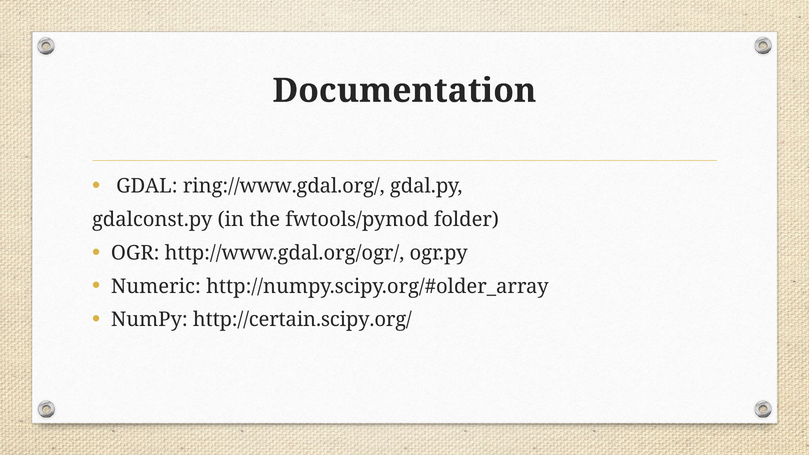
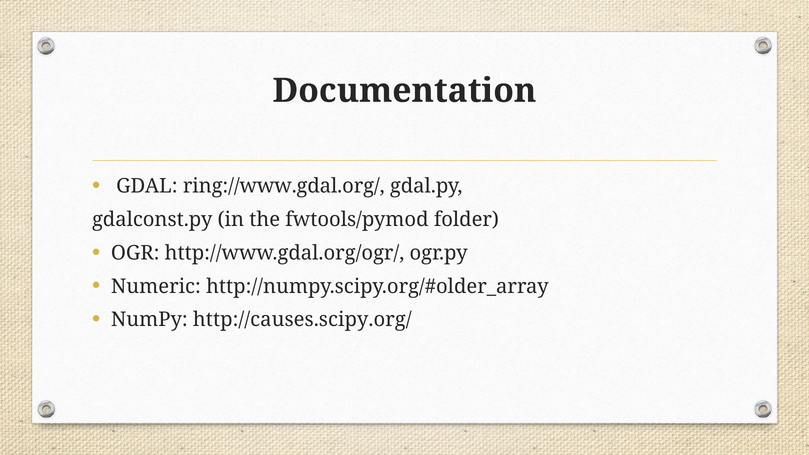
http://certain.scipy.org/: http://certain.scipy.org/ -> http://causes.scipy.org/ (302, 320)
